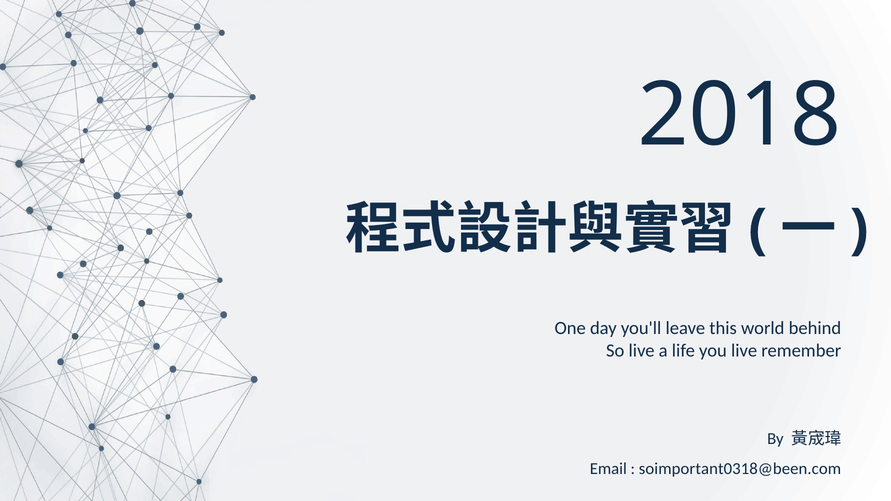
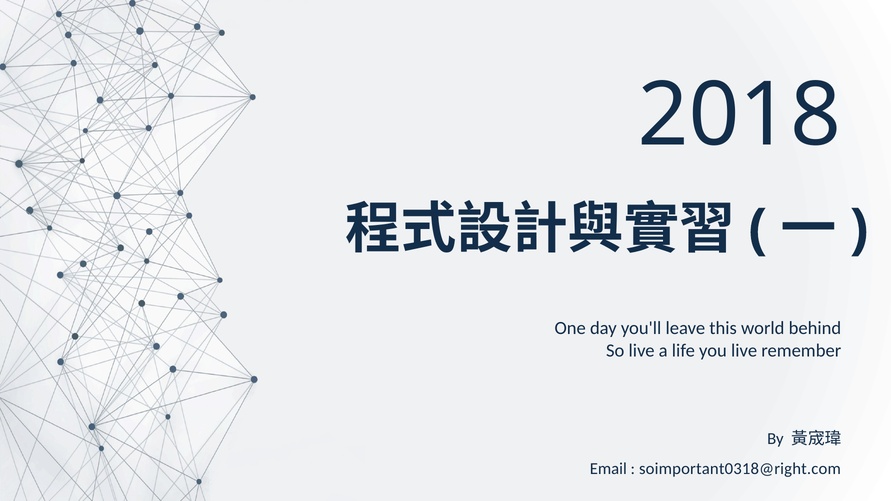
soimportant0318@been.com: soimportant0318@been.com -> soimportant0318@right.com (740, 469)
